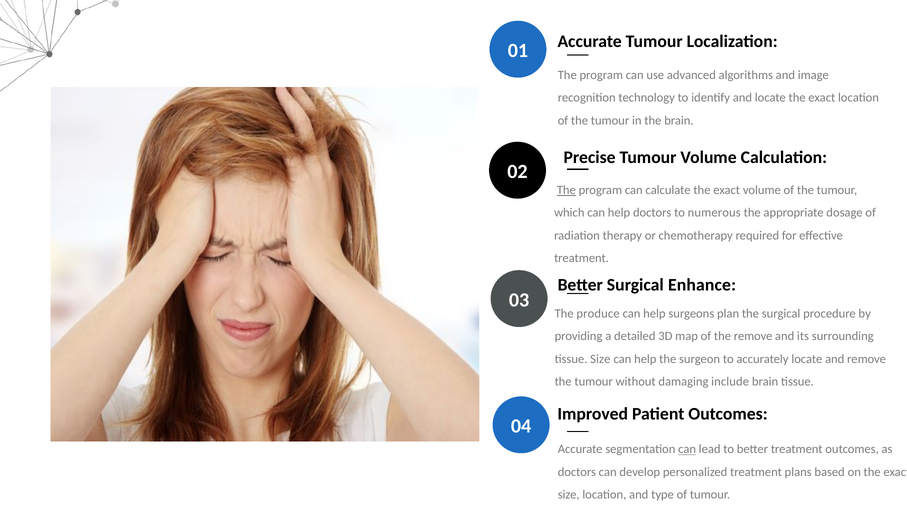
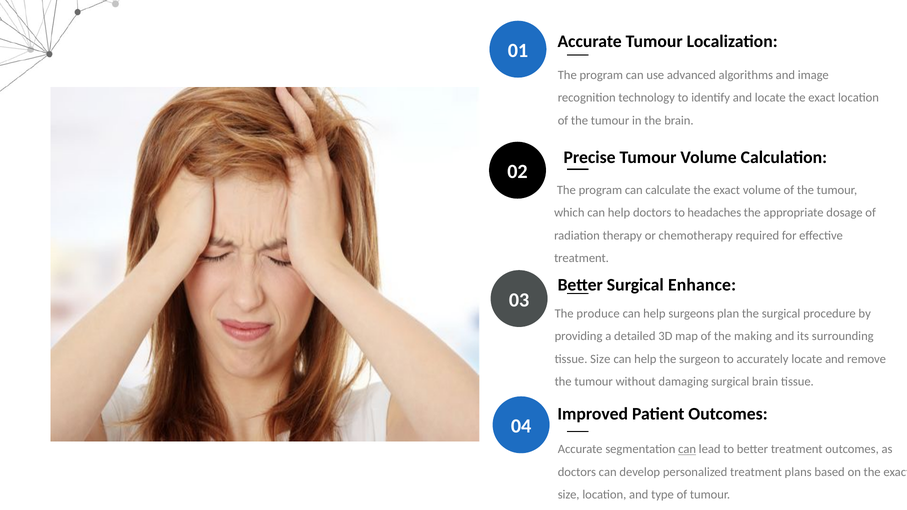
The underline: present -> none (566, 190)
numerous: numerous -> headaches (714, 213)
the remove: remove -> making (753, 336)
damaging include: include -> surgical (730, 382)
